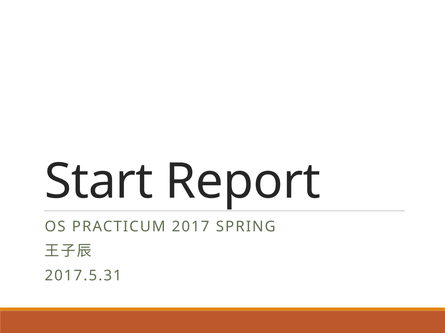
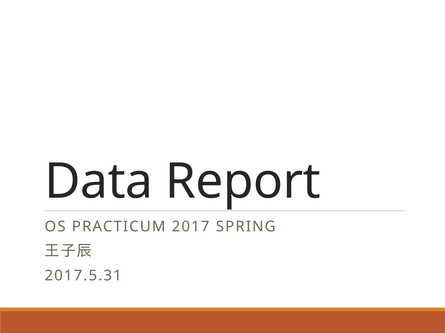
Start: Start -> Data (99, 182)
